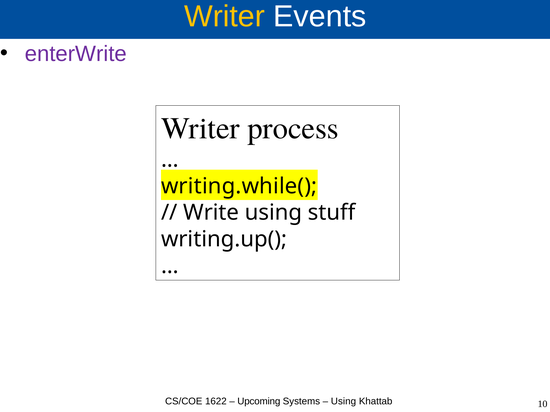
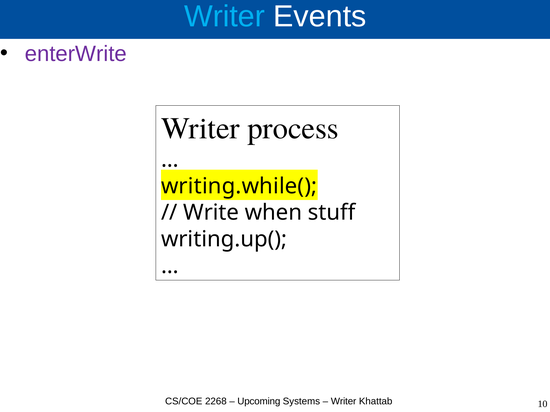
Writer colour: yellow -> light blue (225, 16)
Write using: using -> when (274, 213)
1622: 1622 -> 2268 (216, 402)
Using: Using -> Writer (344, 402)
